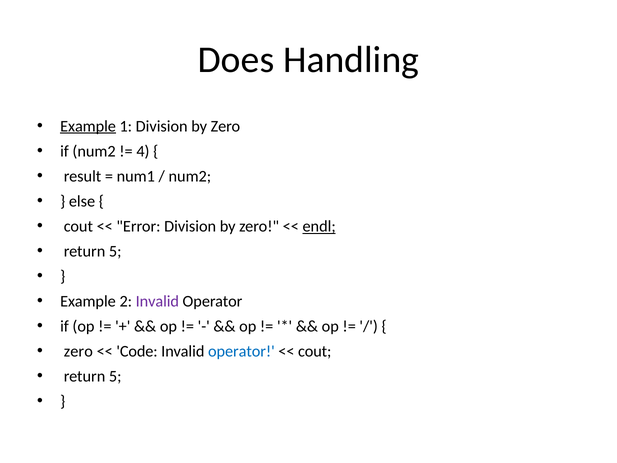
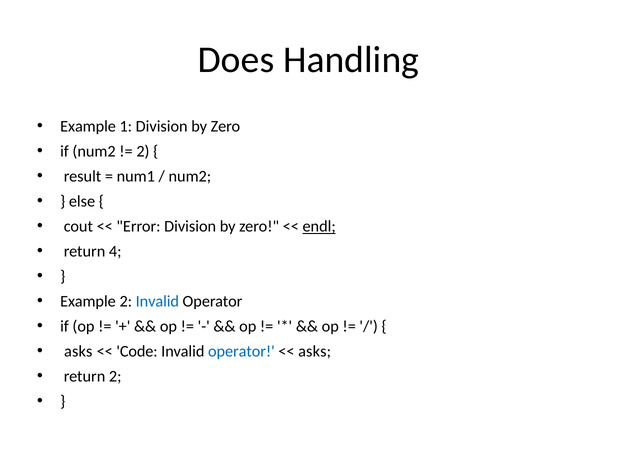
Example underline: present -> none (88, 126)
4: 4 -> 2 (143, 151)
5: 5 -> 4 (115, 251)
Invalid colour: purple -> blue (157, 301)
zero: zero -> asks (78, 351)
cout: cout -> asks (315, 351)
5: 5 -> 2 (115, 376)
